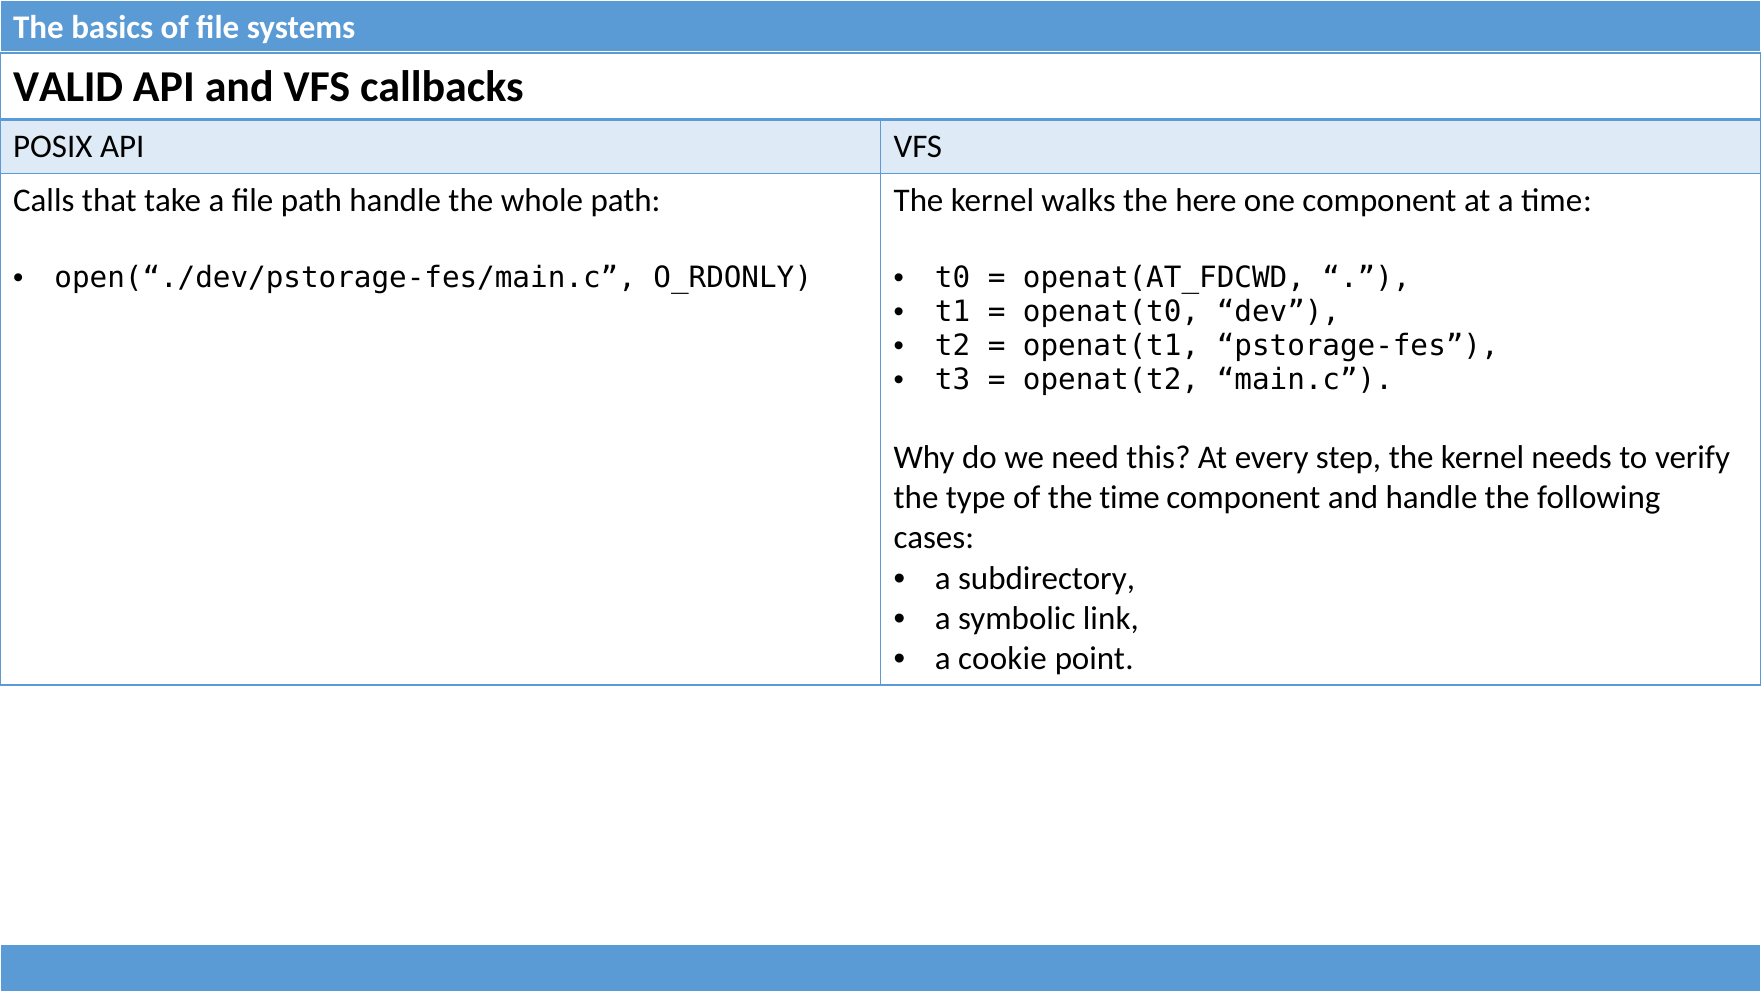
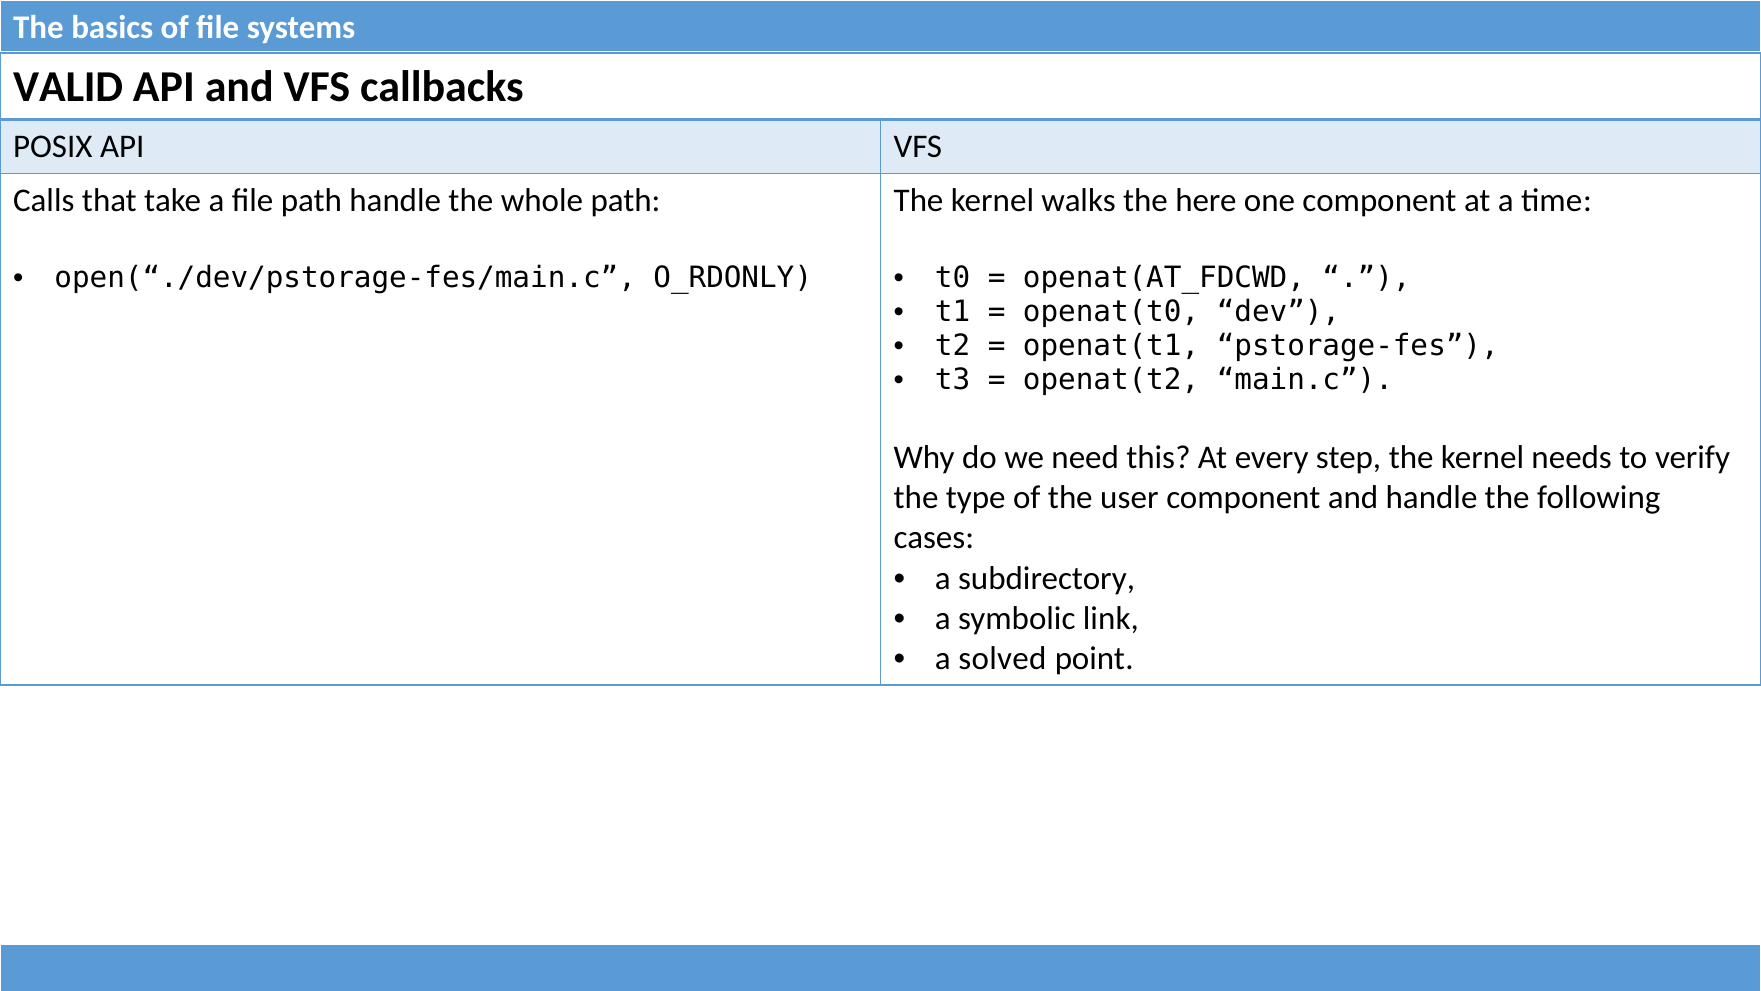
the time: time -> user (1129, 497)
cookie: cookie -> solved (1002, 659)
